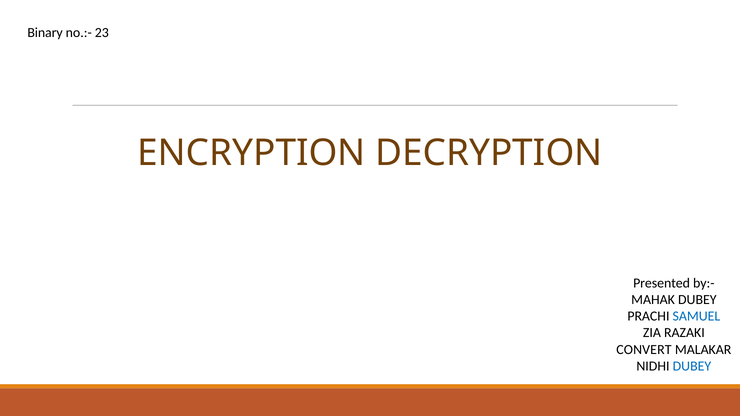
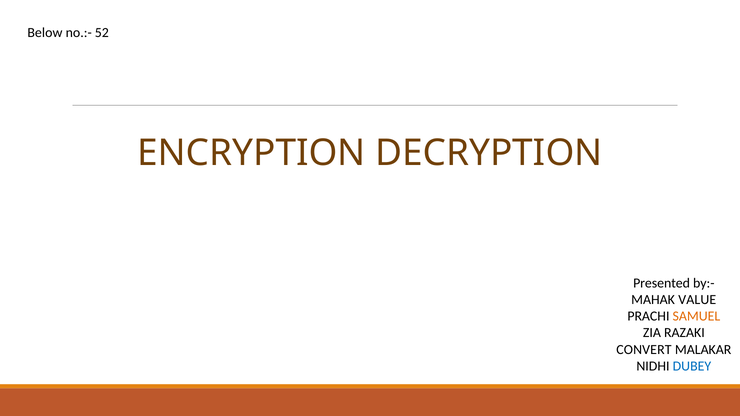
Binary: Binary -> Below (45, 33)
23: 23 -> 52 (102, 33)
MAHAK DUBEY: DUBEY -> VALUE (697, 300)
SAMUEL colour: blue -> orange (696, 316)
